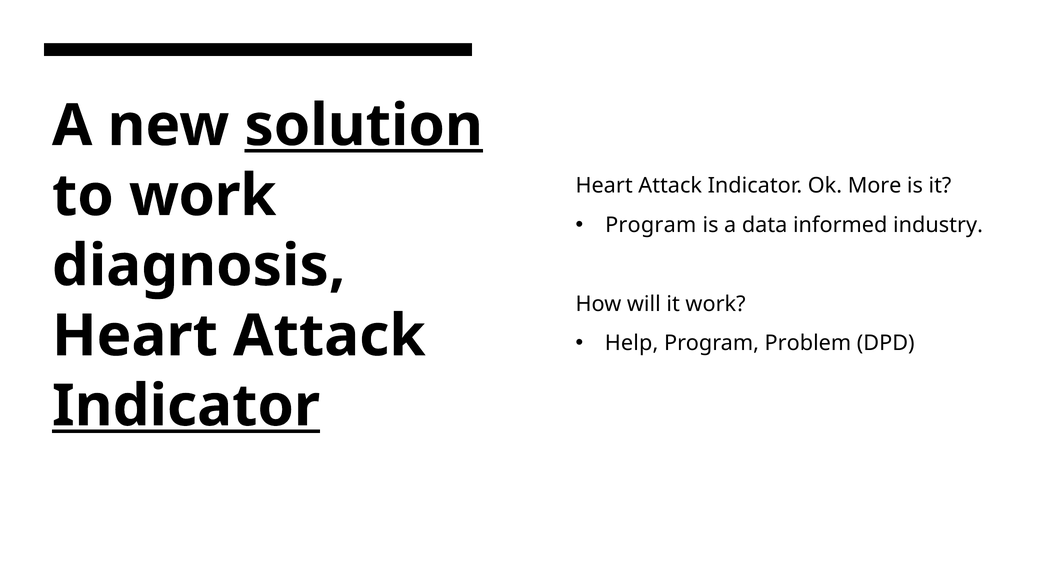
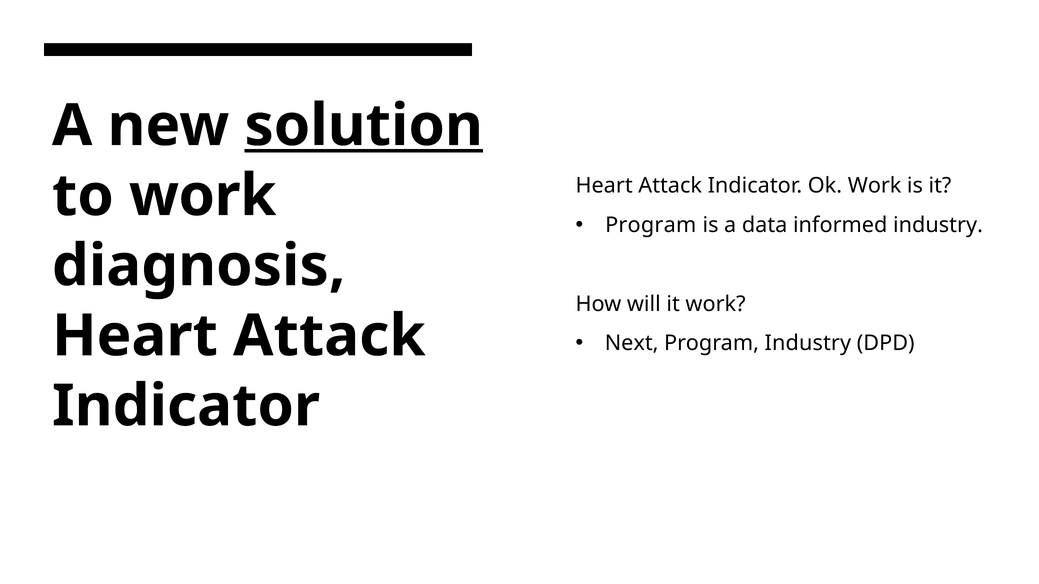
Ok More: More -> Work (875, 186)
Help: Help -> Next (632, 344)
Program Problem: Problem -> Industry (808, 344)
Indicator underline: present -> none (186, 406)
